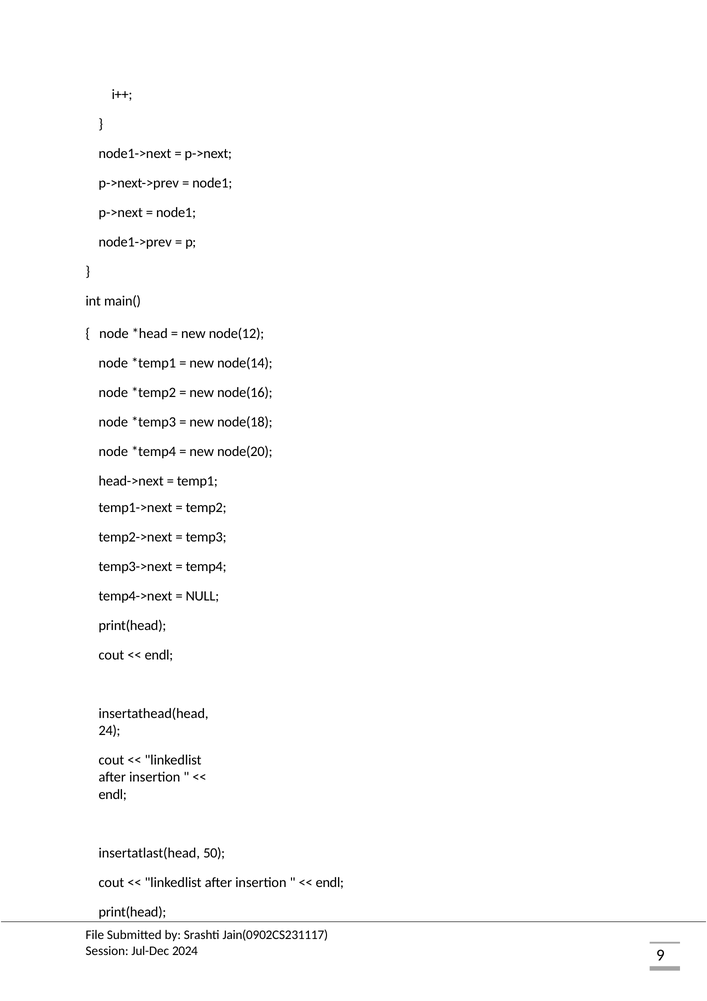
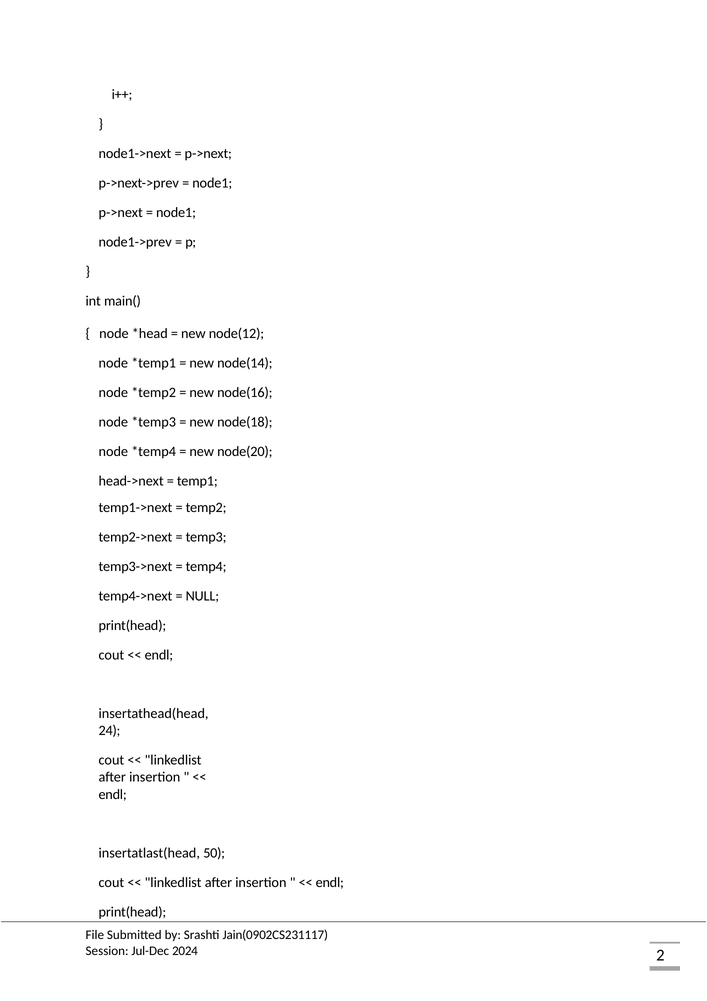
9: 9 -> 2 (660, 955)
